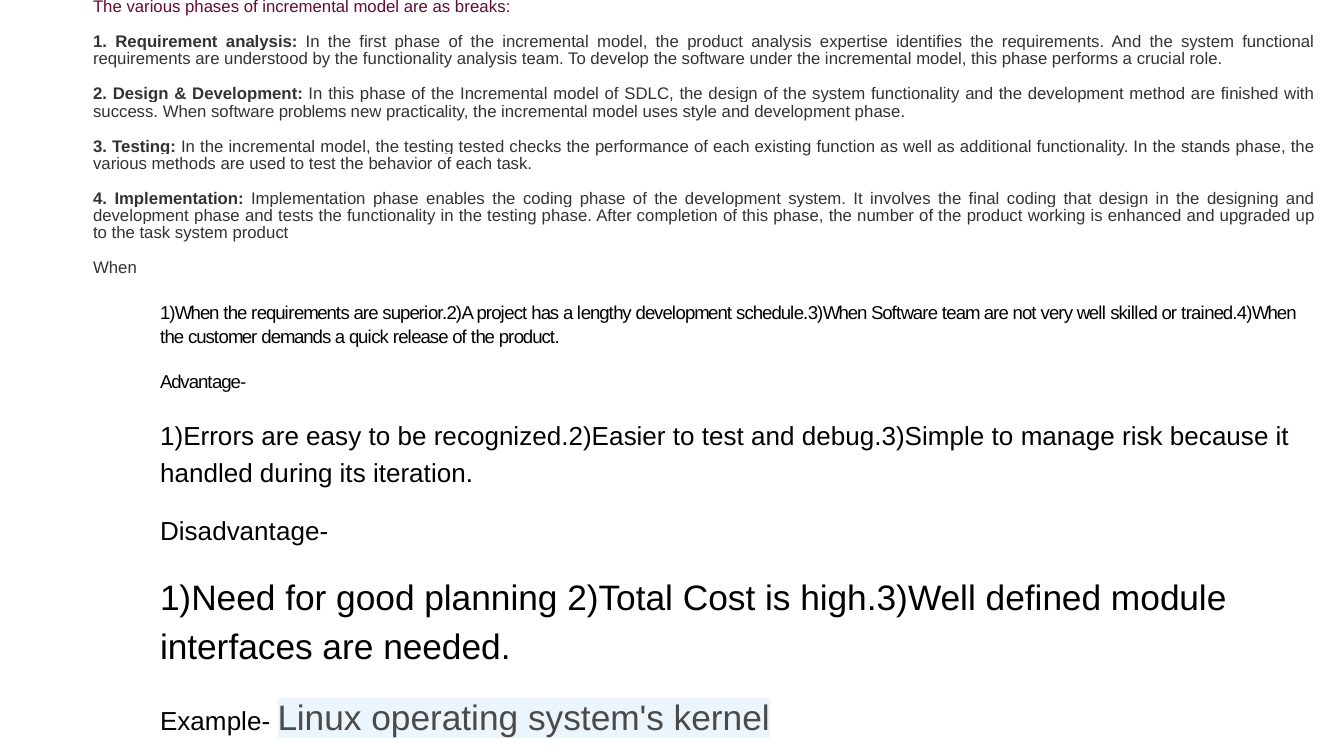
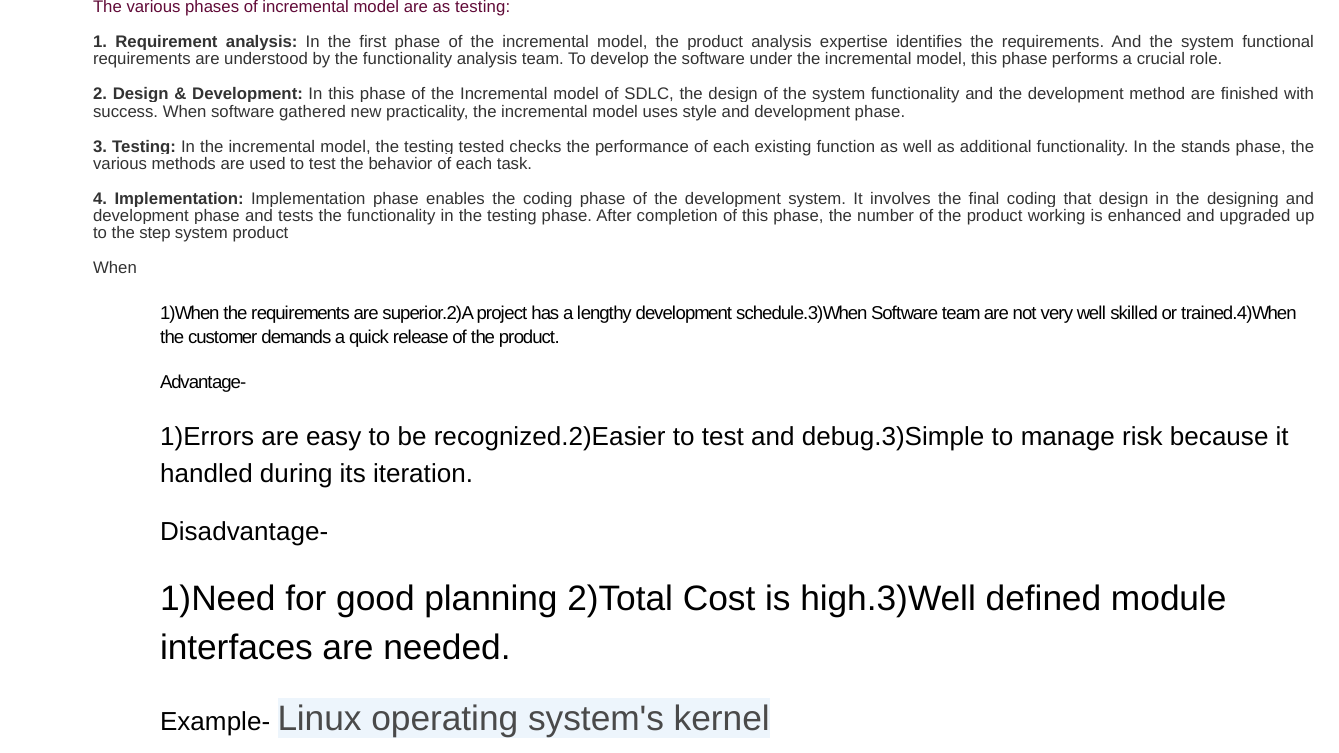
as breaks: breaks -> testing (483, 7)
problems: problems -> gathered (313, 112)
the task: task -> step (155, 233)
